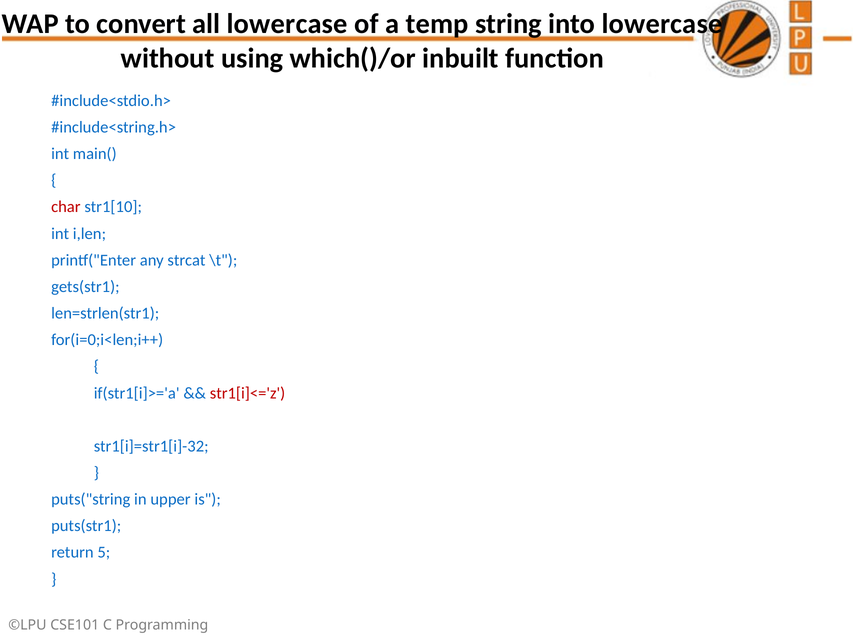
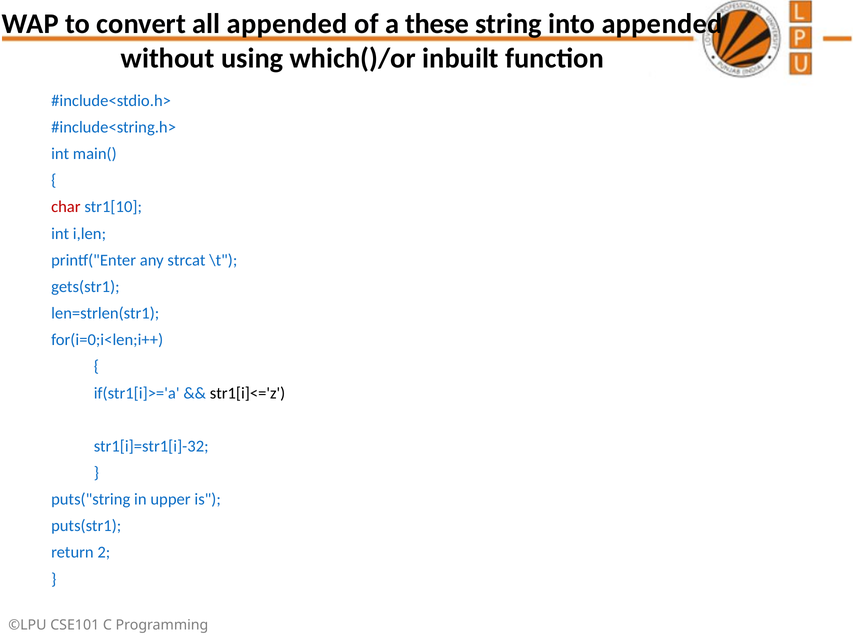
all lowercase: lowercase -> appended (287, 24)
temp: temp -> these (437, 24)
into lowercase: lowercase -> appended (662, 24)
str1[i]<='z colour: red -> black (248, 393)
5: 5 -> 2 (104, 552)
